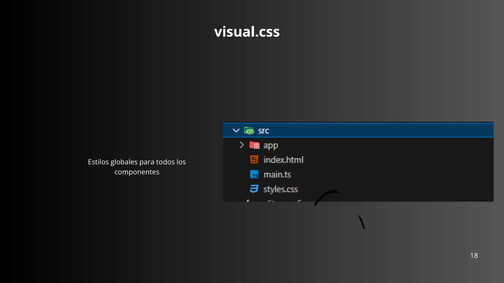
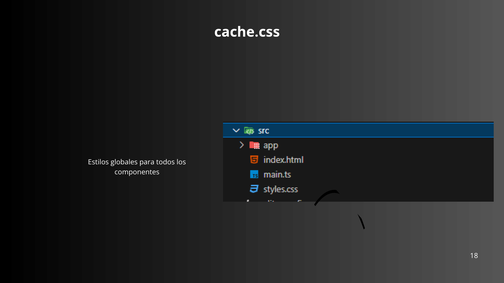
visual.css: visual.css -> cache.css (247, 32)
